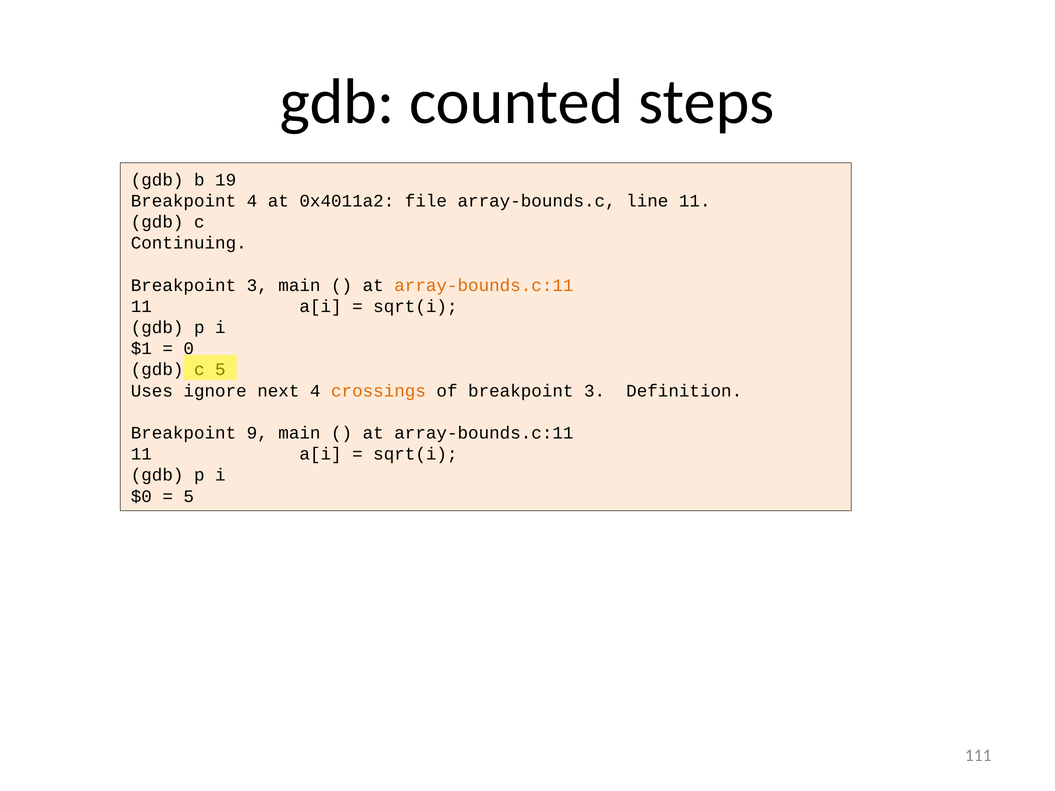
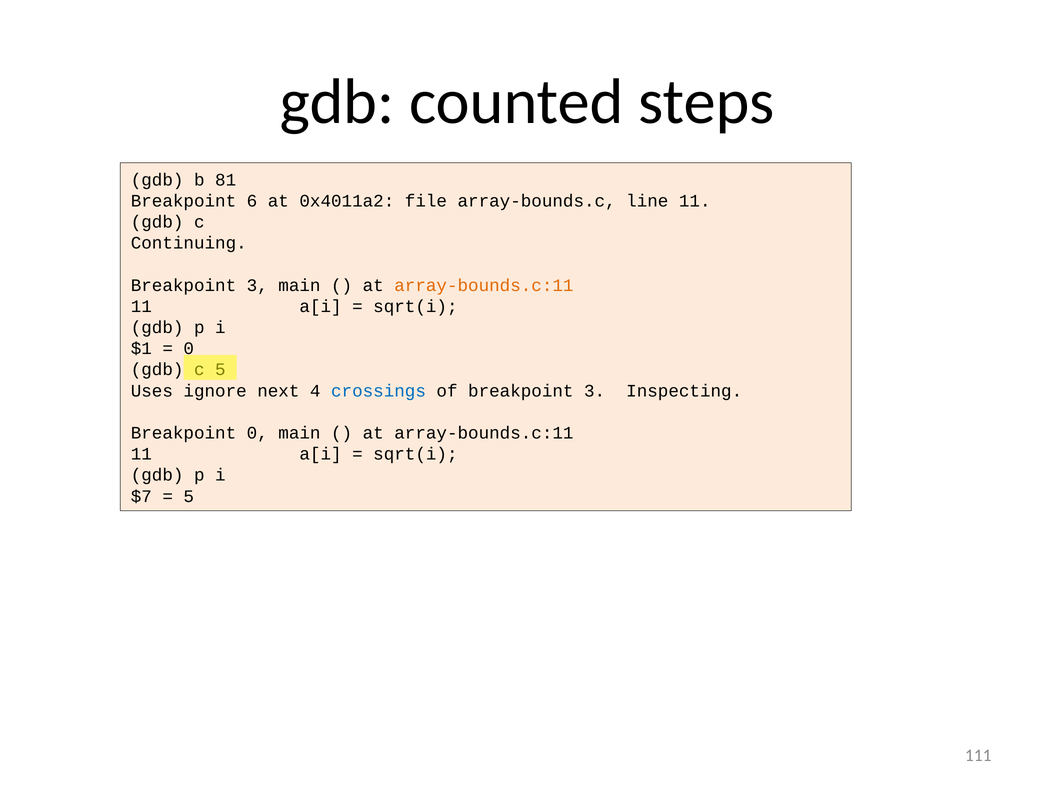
19: 19 -> 81 (226, 180)
Breakpoint 4: 4 -> 6 (252, 201)
crossings colour: orange -> blue (378, 391)
Definition: Definition -> Inspecting (684, 391)
Breakpoint 9: 9 -> 0 (257, 433)
$0: $0 -> $7 (141, 496)
